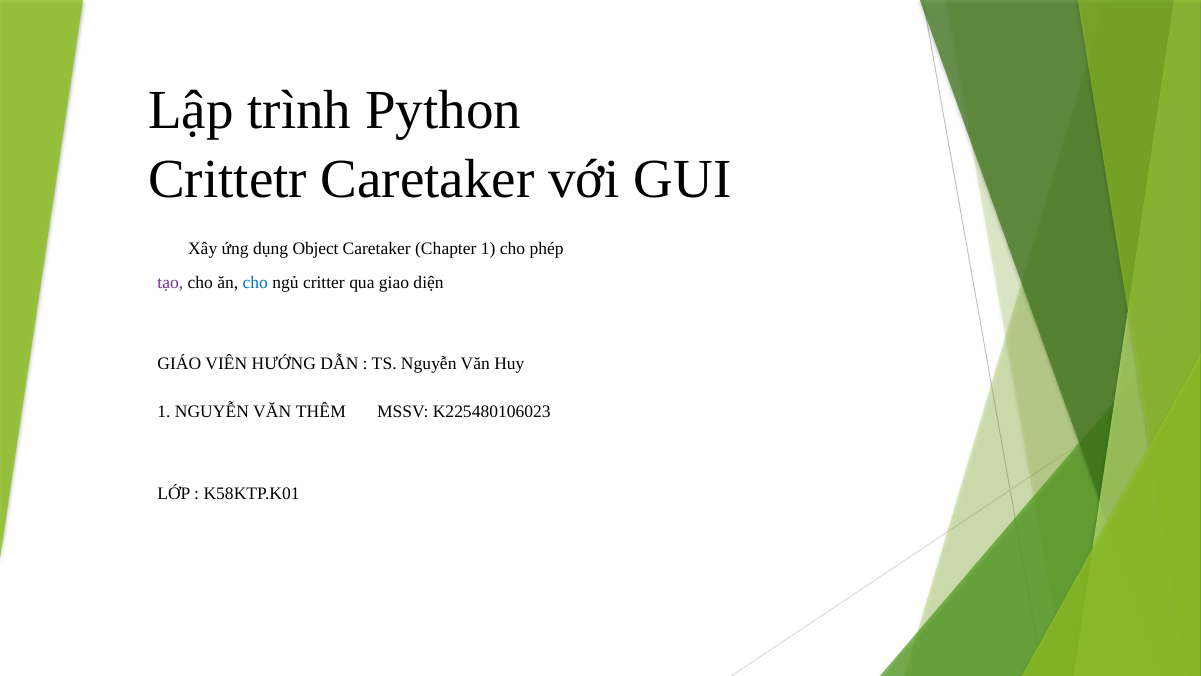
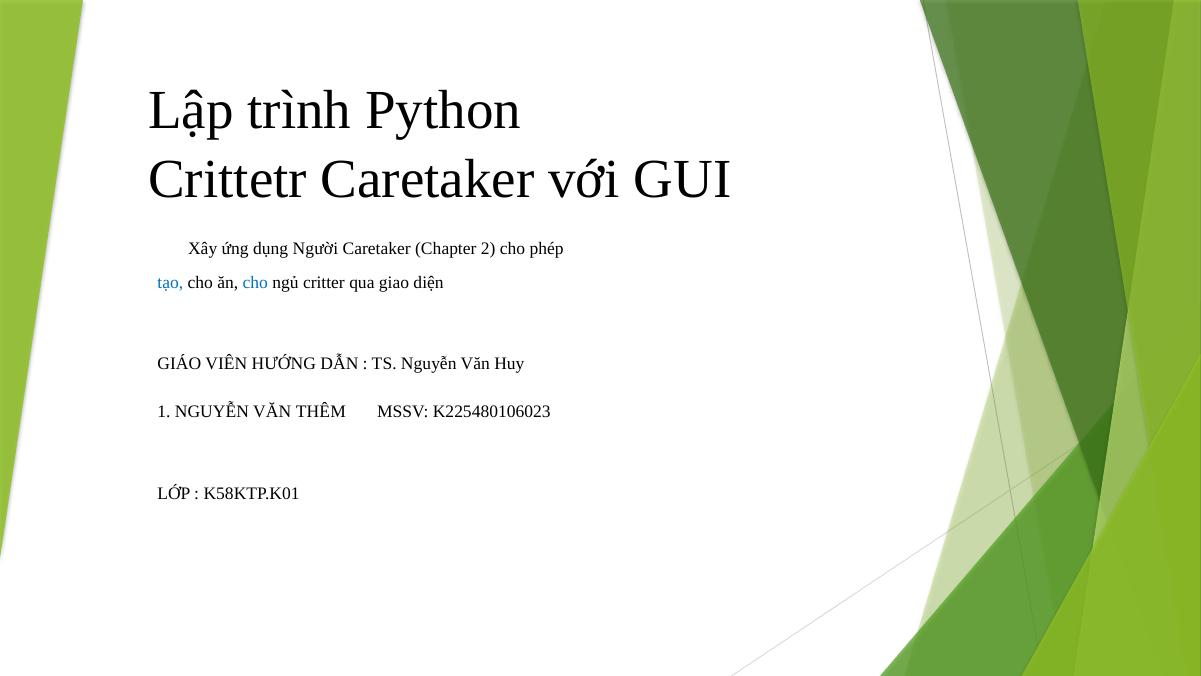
Object: Object -> Người (315, 249)
Chapter 1: 1 -> 2 (488, 249)
tạo colour: purple -> blue (170, 282)
